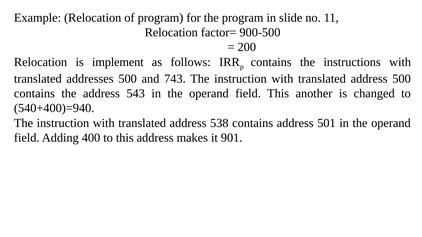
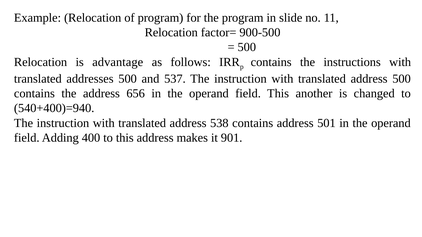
200: 200 -> 500 (247, 47)
implement: implement -> advantage (118, 62)
743: 743 -> 537 (175, 79)
543: 543 -> 656 (136, 94)
